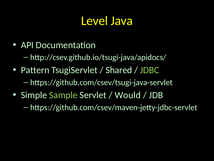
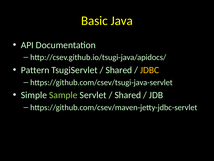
Level: Level -> Basic (94, 21)
JDBC colour: light green -> yellow (150, 70)
Would: Would -> Shared (128, 95)
